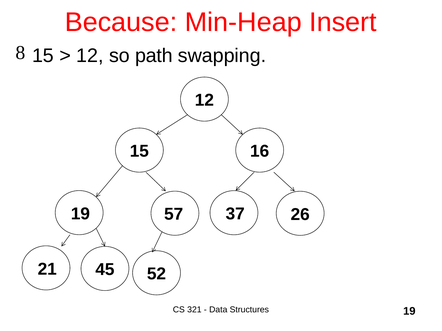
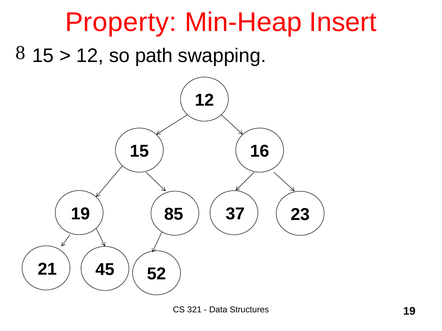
Because: Because -> Property (121, 22)
57: 57 -> 85 (174, 215)
26: 26 -> 23 (300, 215)
